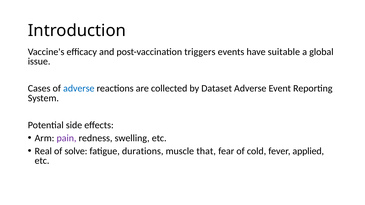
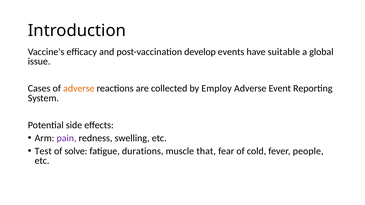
triggers: triggers -> develop (200, 52)
adverse colour: blue -> orange (79, 89)
Dataset: Dataset -> Employ (217, 89)
Real: Real -> Test (43, 151)
applied: applied -> people (308, 151)
